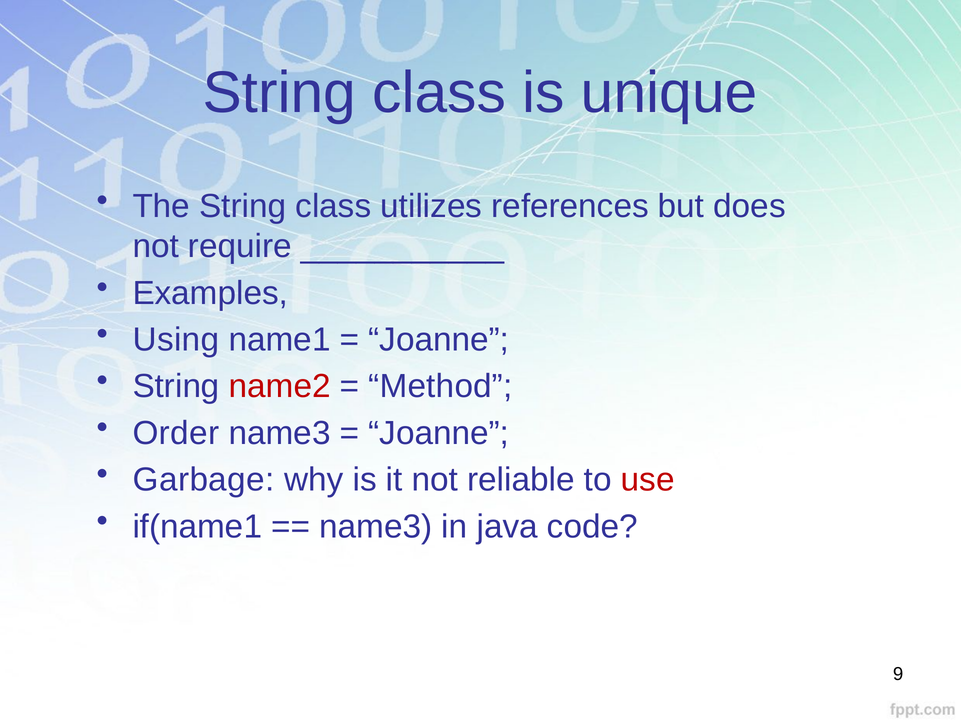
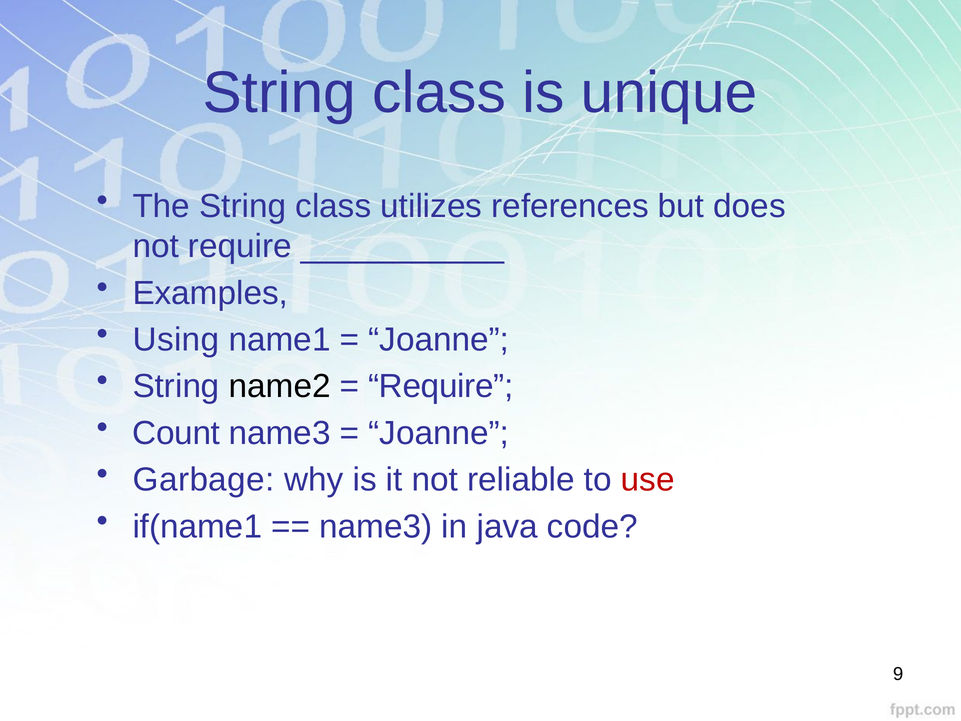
name2 colour: red -> black (280, 386)
Method: Method -> Require (441, 386)
Order: Order -> Count (176, 433)
